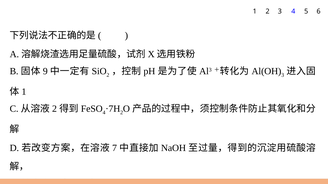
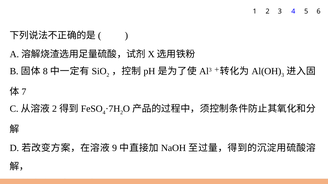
9: 9 -> 8 (45, 72)
1: 1 -> 7 (24, 92)
7: 7 -> 9 (115, 148)
